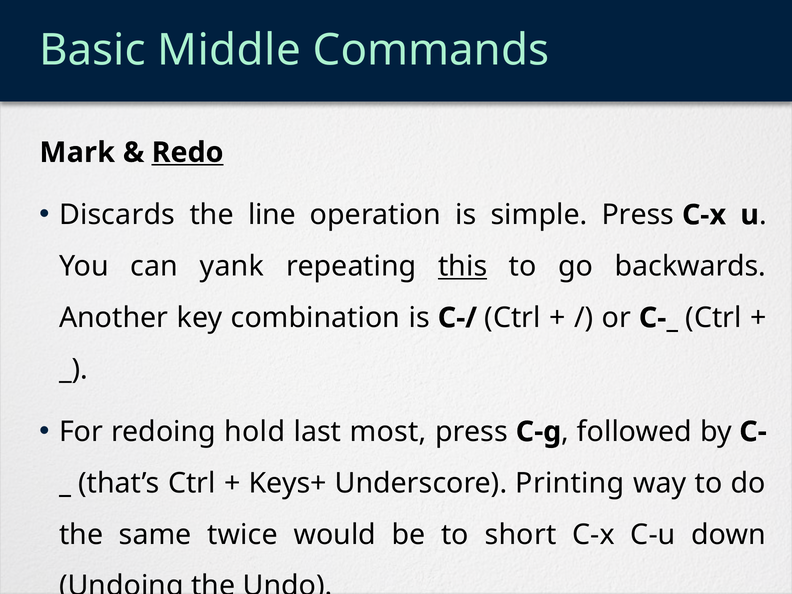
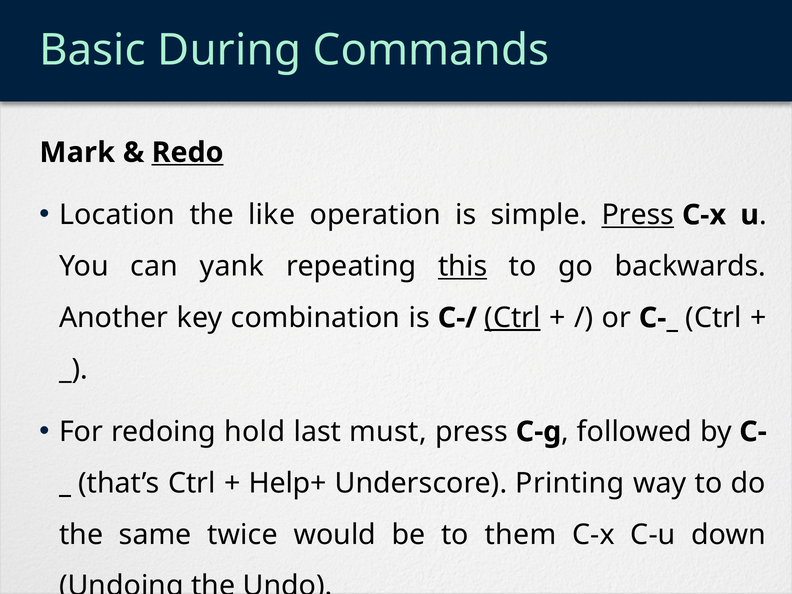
Middle: Middle -> During (229, 50)
Discards: Discards -> Location (117, 215)
line: line -> like (272, 215)
Press underline: none -> present (638, 215)
Ctrl underline: none -> present (513, 318)
most: most -> must (388, 432)
Keys+: Keys+ -> Help+ (288, 483)
short: short -> them (521, 535)
